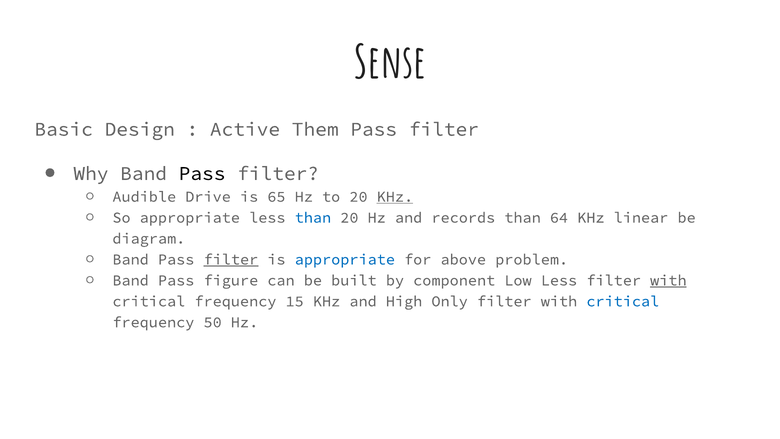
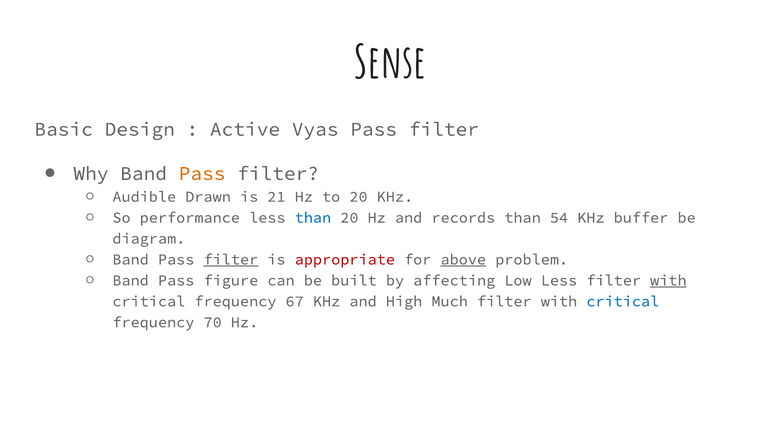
Them: Them -> Vyas (315, 129)
Pass colour: black -> orange (202, 173)
Drive: Drive -> Drawn (208, 197)
65: 65 -> 21 (276, 197)
KHz underline: present -> none (395, 197)
So appropriate: appropriate -> performance (190, 218)
64: 64 -> 54 (559, 218)
linear: linear -> buffer (641, 218)
appropriate colour: blue -> red (345, 259)
above underline: none -> present (463, 259)
component: component -> affecting (454, 280)
15: 15 -> 67 (295, 301)
Only: Only -> Much (450, 301)
50: 50 -> 70 (213, 322)
